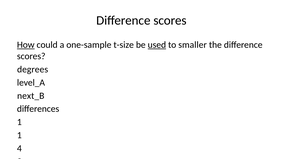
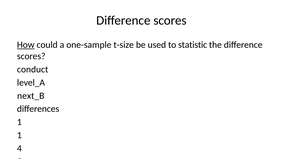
used underline: present -> none (157, 45)
smaller: smaller -> statistic (193, 45)
degrees: degrees -> conduct (33, 69)
